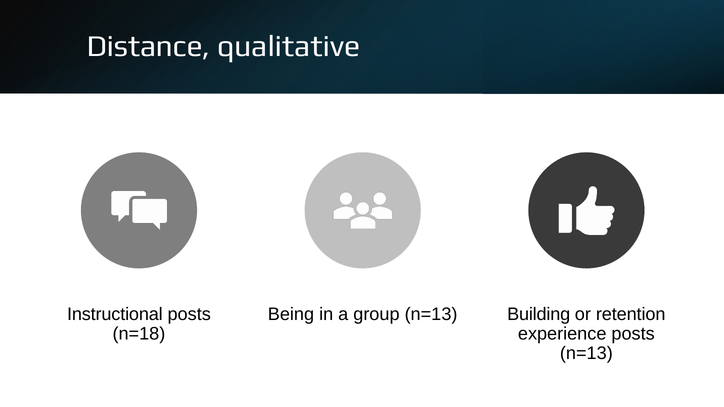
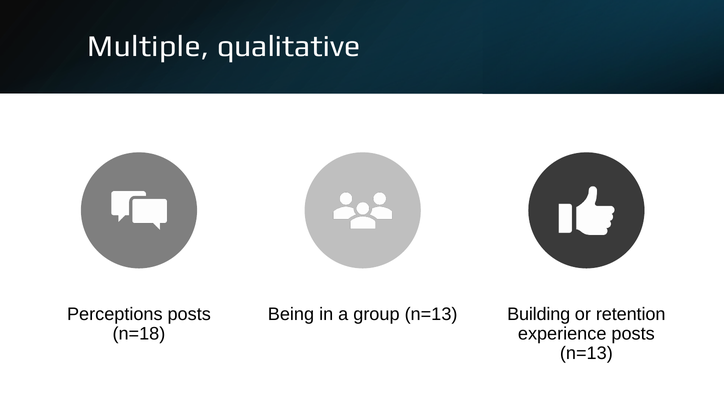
Distance: Distance -> Multiple (148, 47)
Instructional: Instructional -> Perceptions (115, 314)
